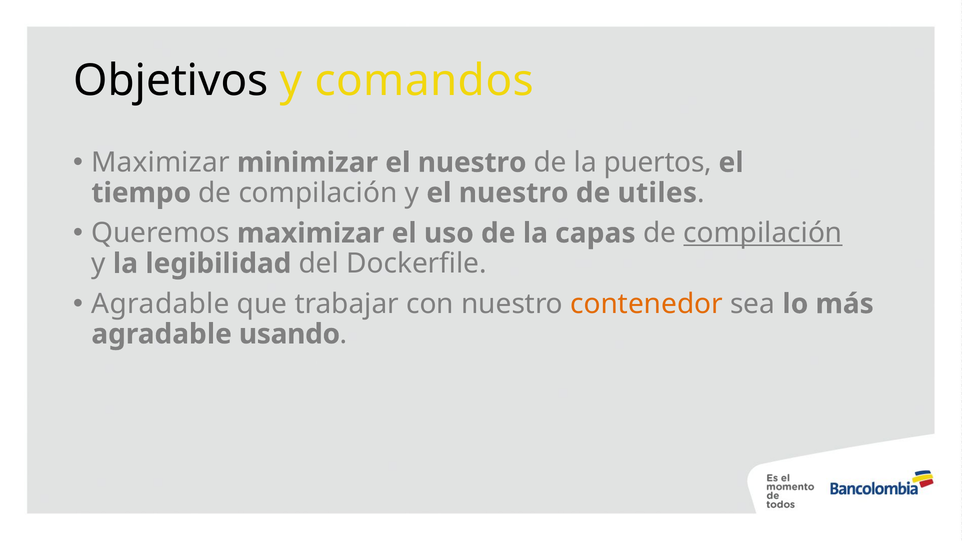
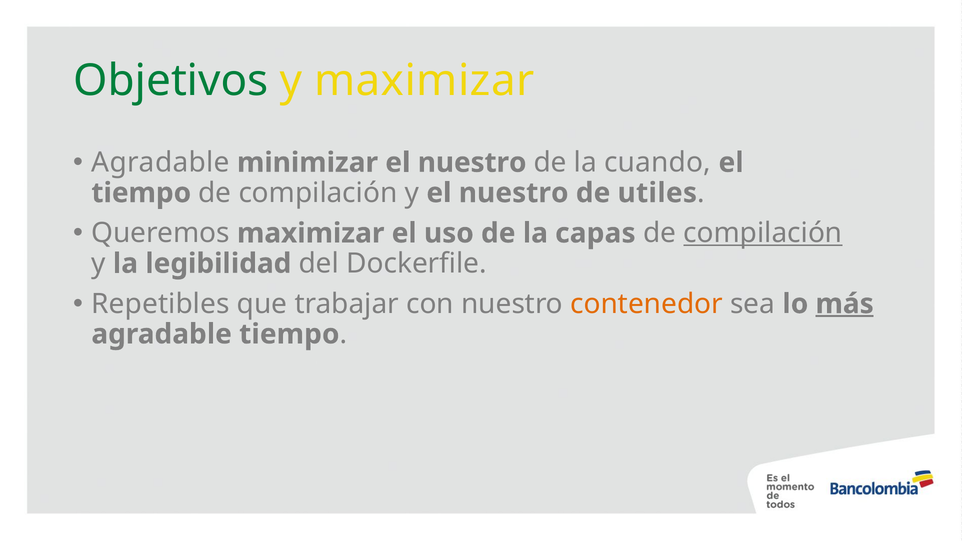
Objetivos colour: black -> green (171, 81)
y comandos: comandos -> maximizar (424, 81)
Maximizar: Maximizar -> Agradable (160, 163)
puertos: puertos -> cuando (658, 163)
Agradable: Agradable -> Repetibles (161, 304)
más underline: none -> present (845, 304)
agradable usando: usando -> tiempo (289, 334)
